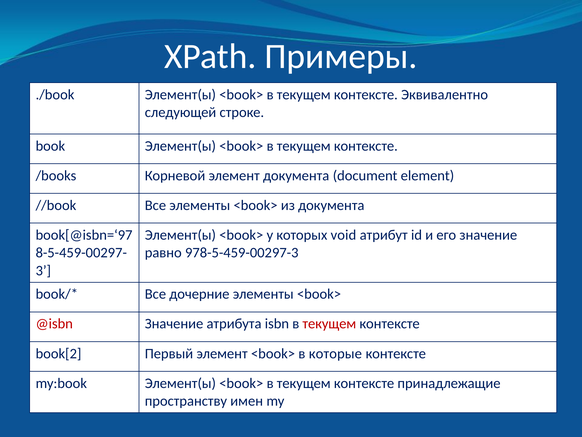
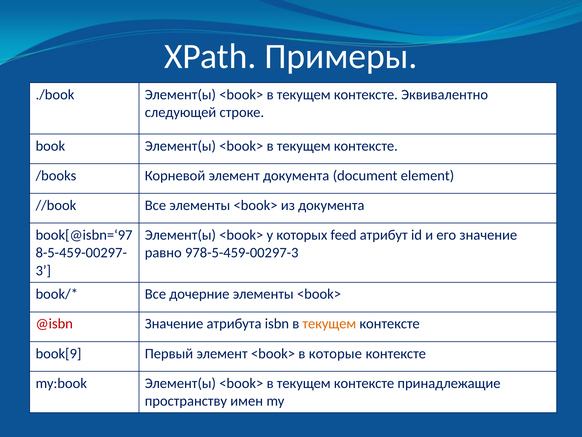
void: void -> feed (344, 235)
текущем colour: red -> orange (329, 323)
book[2: book[2 -> book[9 (59, 353)
